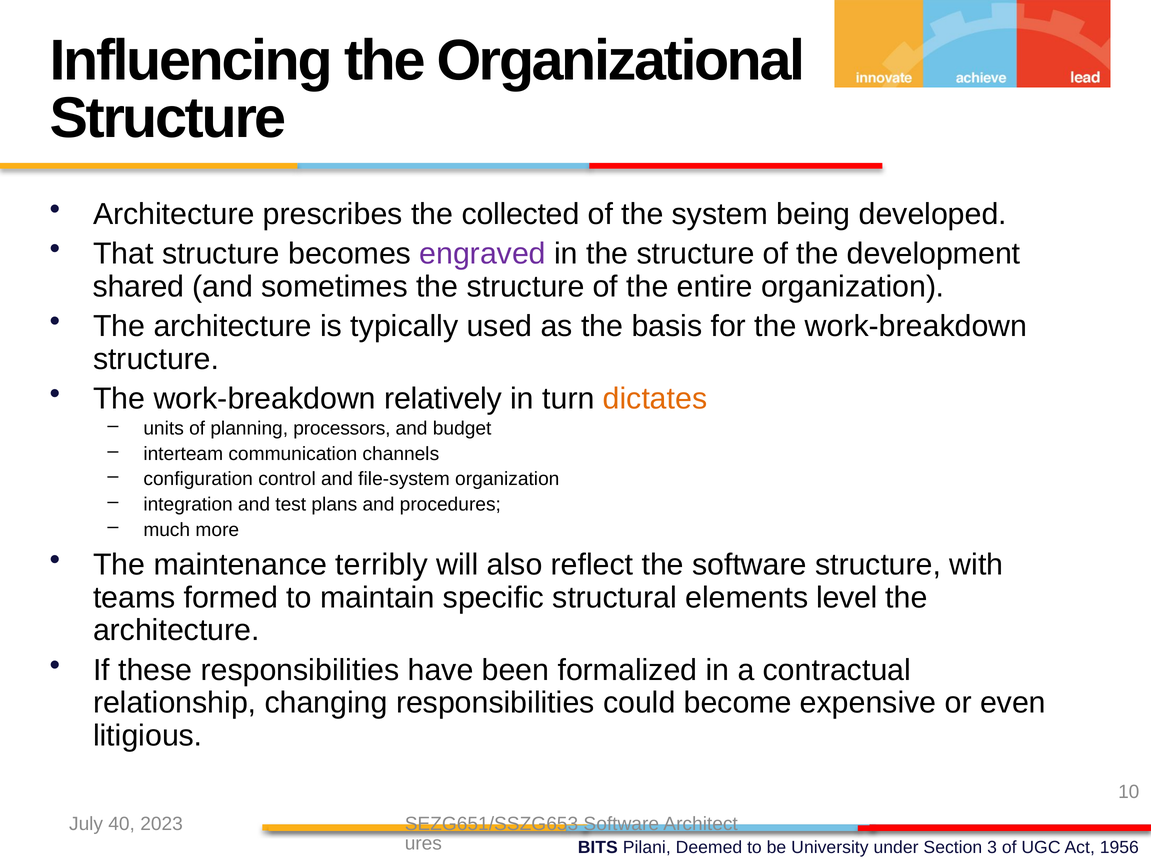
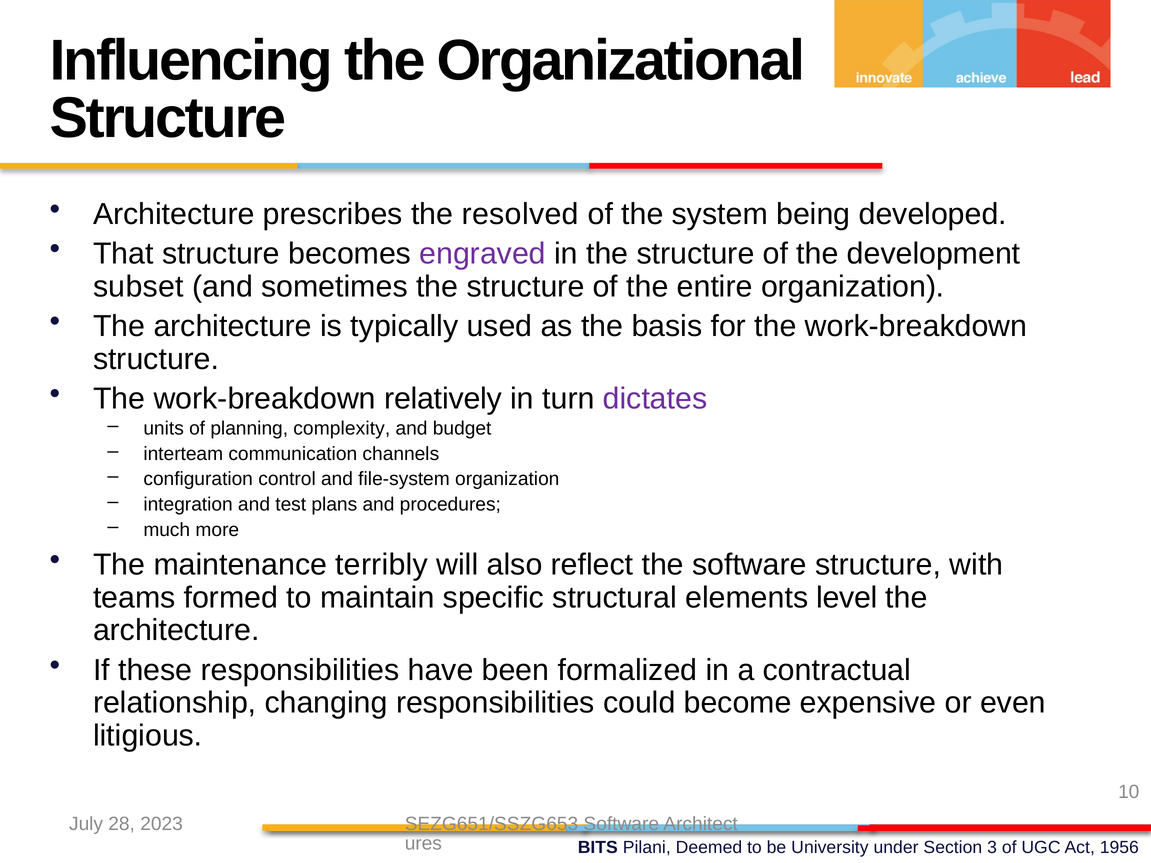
collected: collected -> resolved (520, 214)
shared: shared -> subset (138, 287)
dictates colour: orange -> purple (655, 399)
processors: processors -> complexity (342, 429)
40: 40 -> 28 (122, 824)
